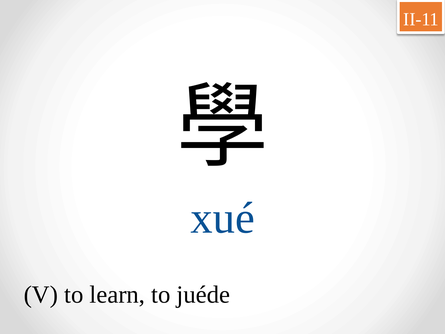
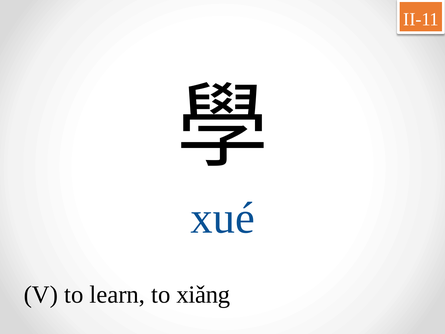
juéde: juéde -> xiǎng (203, 294)
